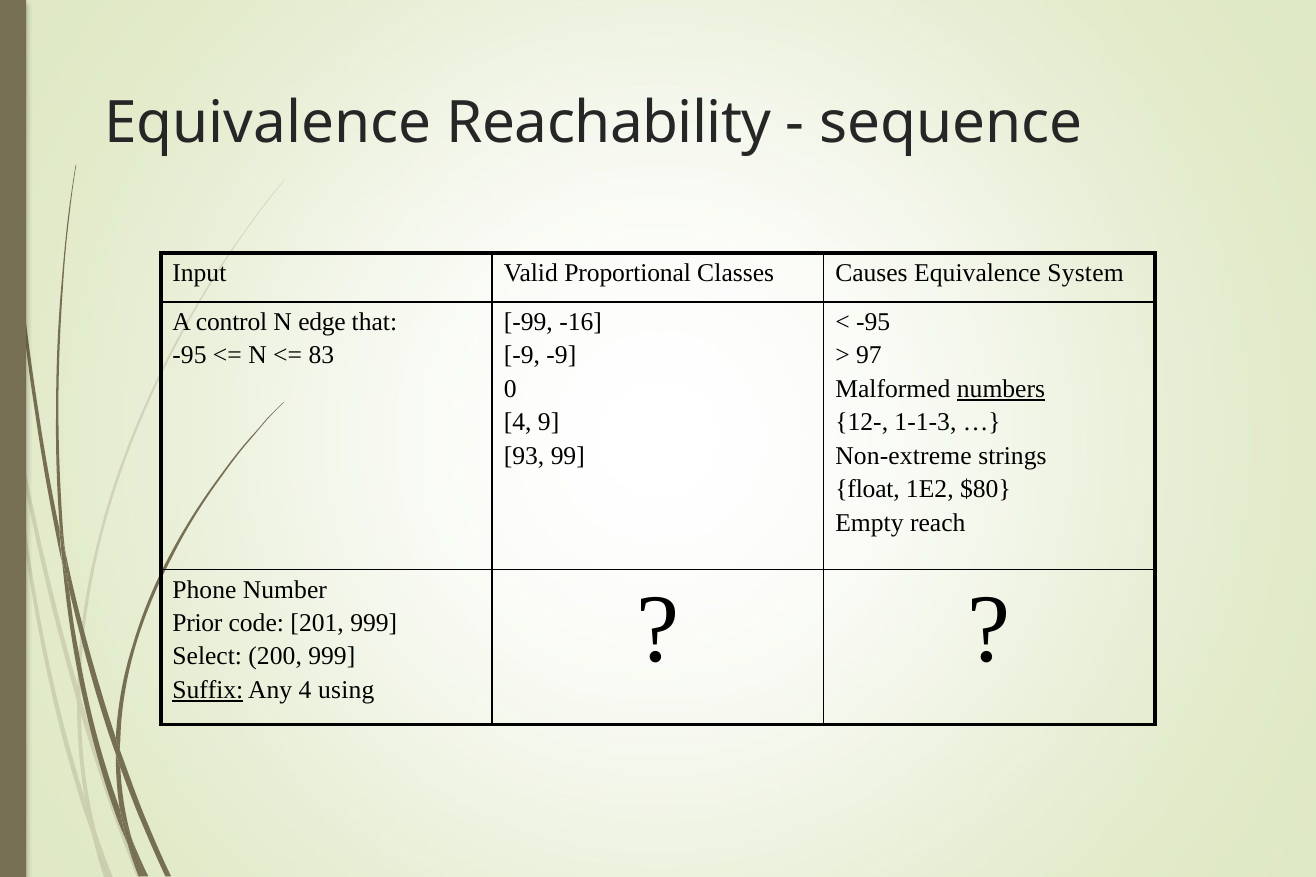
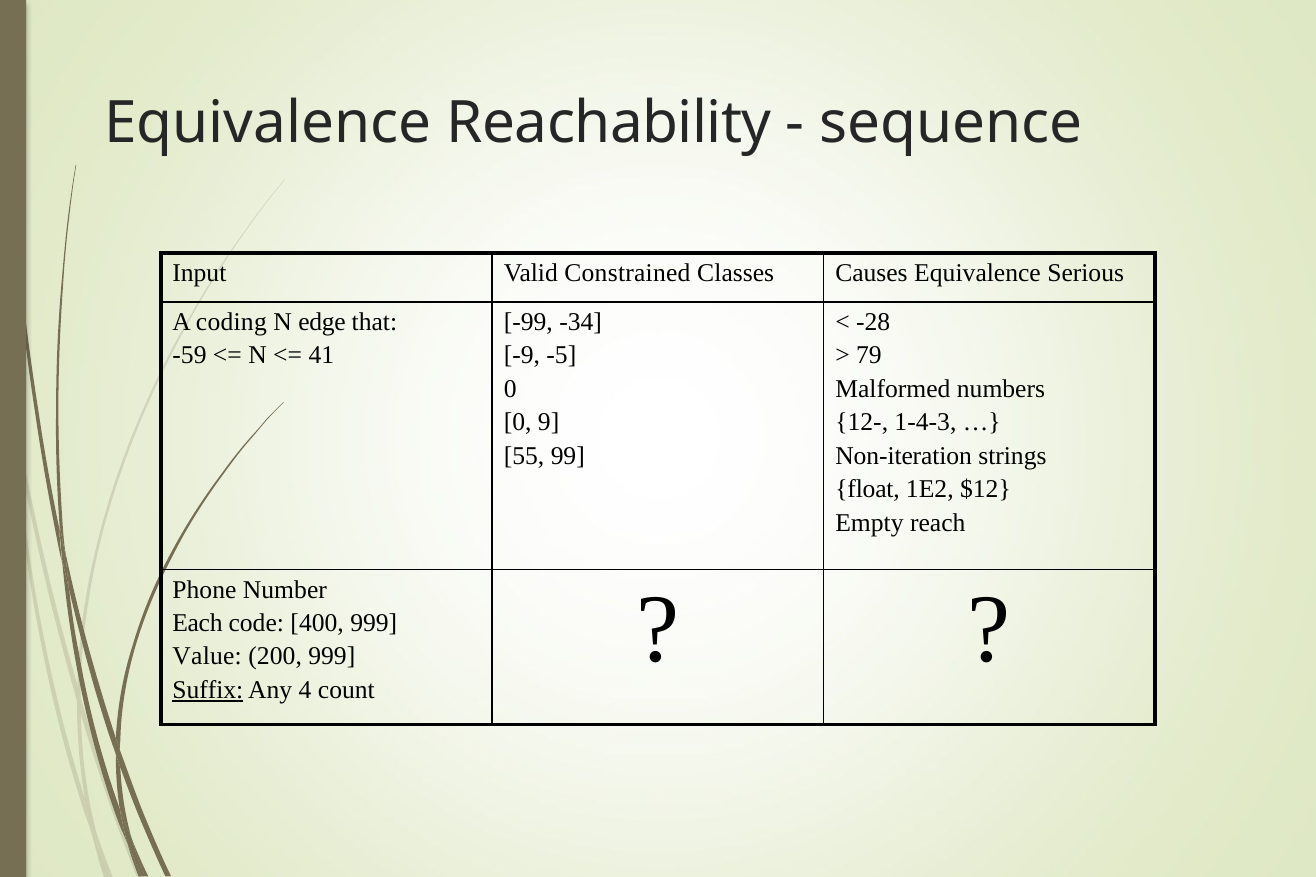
Proportional: Proportional -> Constrained (627, 274)
System: System -> Serious (1086, 274)
control: control -> coding (231, 322)
-16: -16 -> -34 (581, 322)
-95: -95 -> -28 (873, 322)
-95: -95 -> -59 (190, 356)
83: 83 -> 41 (321, 356)
-9 -9: -9 -> -5 (561, 356)
97: 97 -> 79 (869, 356)
numbers underline: present -> none (1001, 389)
4: 4 -> 0 (518, 423)
1-1-3: 1-1-3 -> 1-4-3 (925, 423)
93: 93 -> 55 (524, 456)
Non-extreme: Non-extreme -> Non-iteration (904, 456)
$80: $80 -> $12 (985, 489)
Prior: Prior -> Each (197, 623)
201: 201 -> 400 (317, 623)
Select: Select -> Value (207, 657)
using: using -> count (346, 690)
